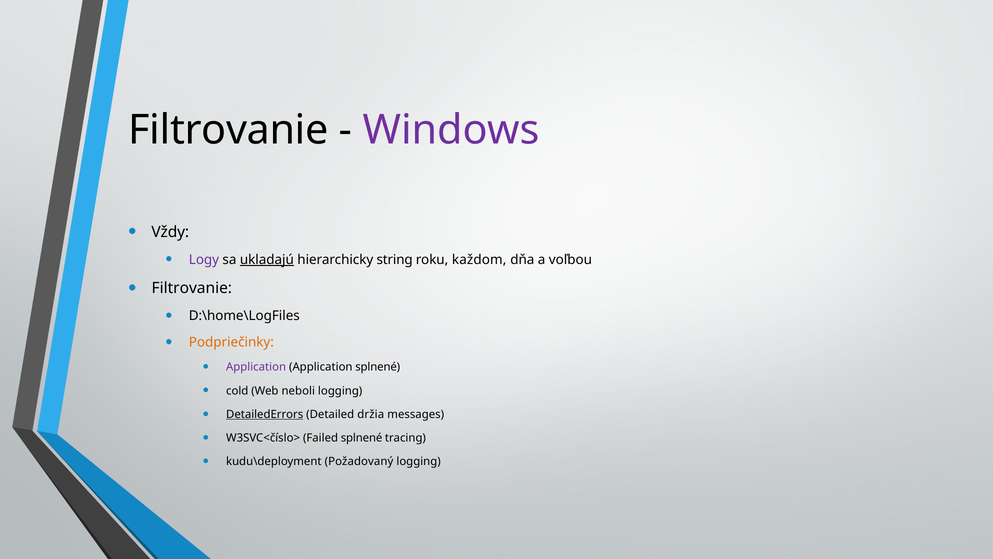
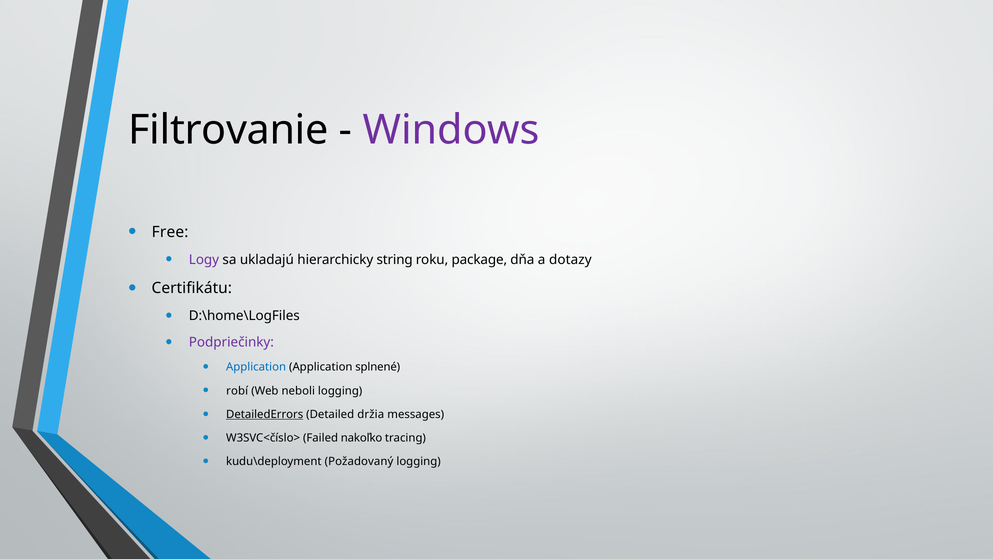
Vždy: Vždy -> Free (170, 232)
ukladajú underline: present -> none (267, 259)
každom: každom -> package (479, 259)
voľbou: voľbou -> dotazy (570, 259)
Filtrovanie: Filtrovanie -> Certifikátu (192, 288)
Podpriečinky colour: orange -> purple (231, 342)
Application colour: purple -> blue (256, 367)
cold: cold -> robí (237, 391)
Failed splnené: splnené -> nakoľko (362, 438)
